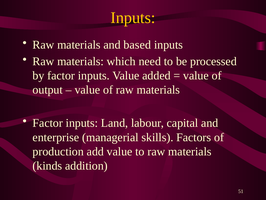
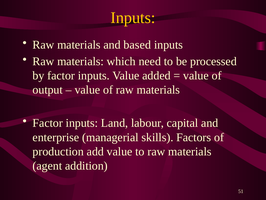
kinds: kinds -> agent (47, 165)
